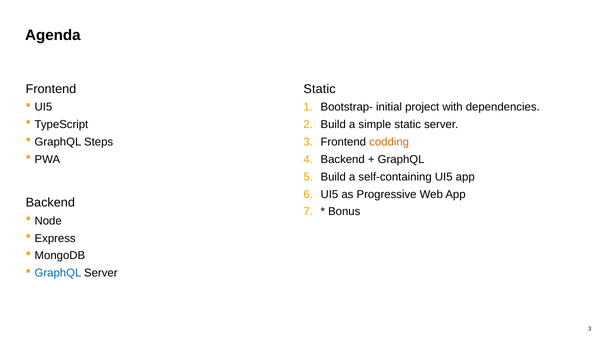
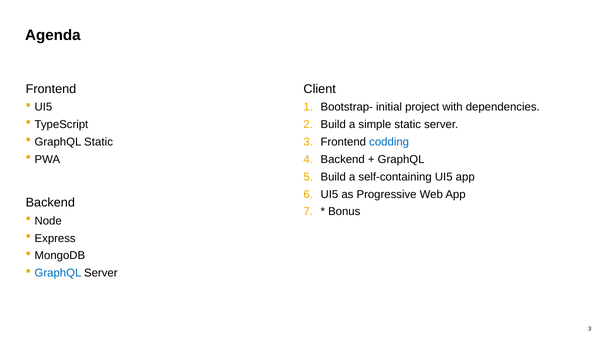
Static: Static -> Client (320, 89)
GraphQL Steps: Steps -> Static (99, 142)
codding colour: orange -> blue (389, 142)
